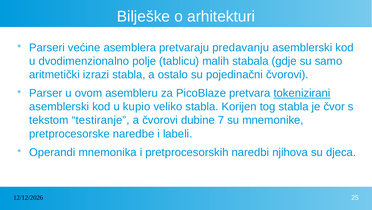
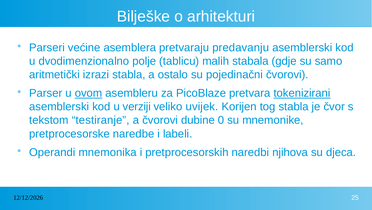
ovom underline: none -> present (89, 93)
kupio: kupio -> verziji (137, 106)
veliko stabla: stabla -> uvijek (202, 106)
7: 7 -> 0 (221, 120)
